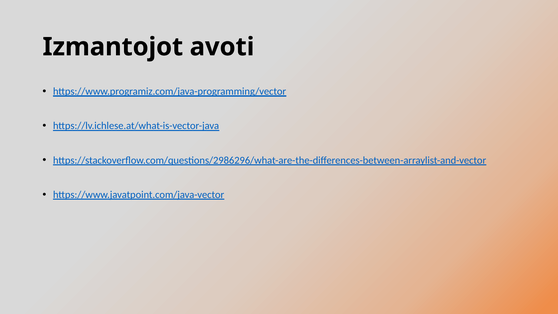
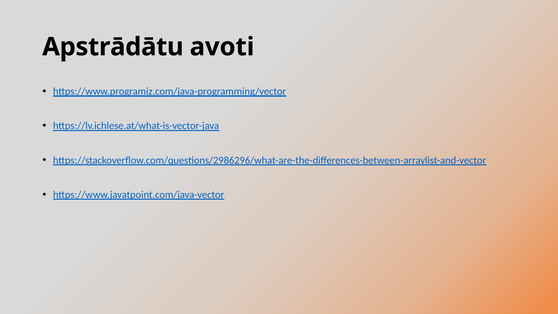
Izmantojot: Izmantojot -> Apstrādātu (113, 47)
